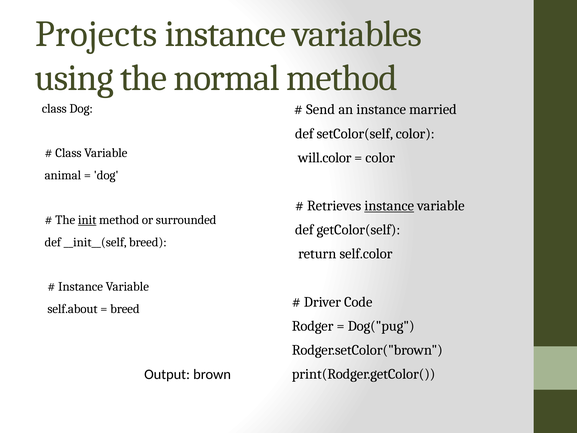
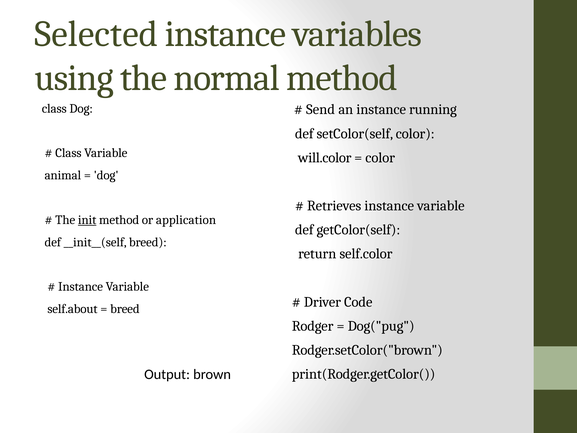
Projects: Projects -> Selected (96, 34)
married: married -> running (433, 109)
instance underline: present -> none (389, 206)
surrounded: surrounded -> application (186, 220)
